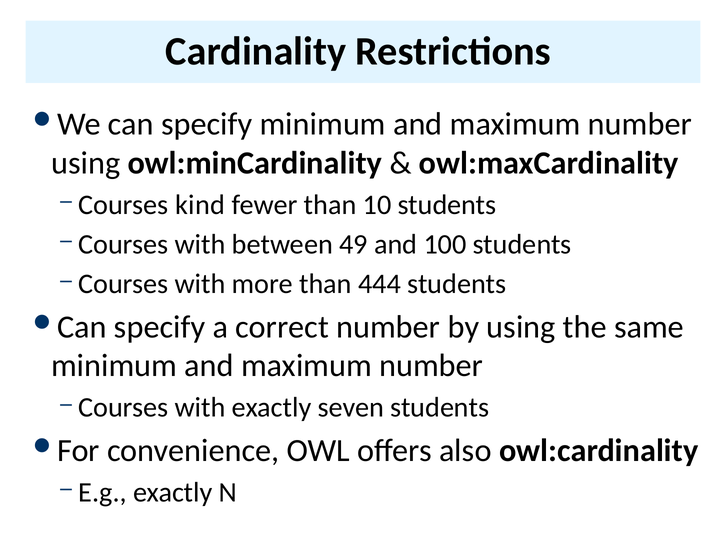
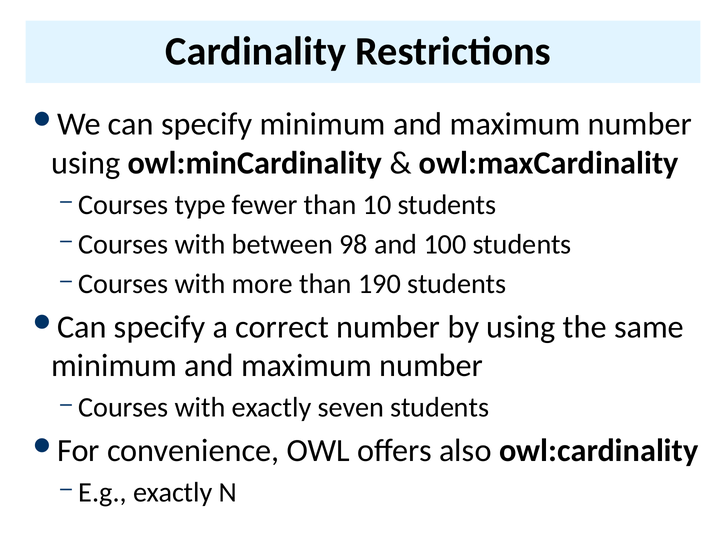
kind: kind -> type (200, 205)
49: 49 -> 98 (353, 244)
444: 444 -> 190 (379, 284)
